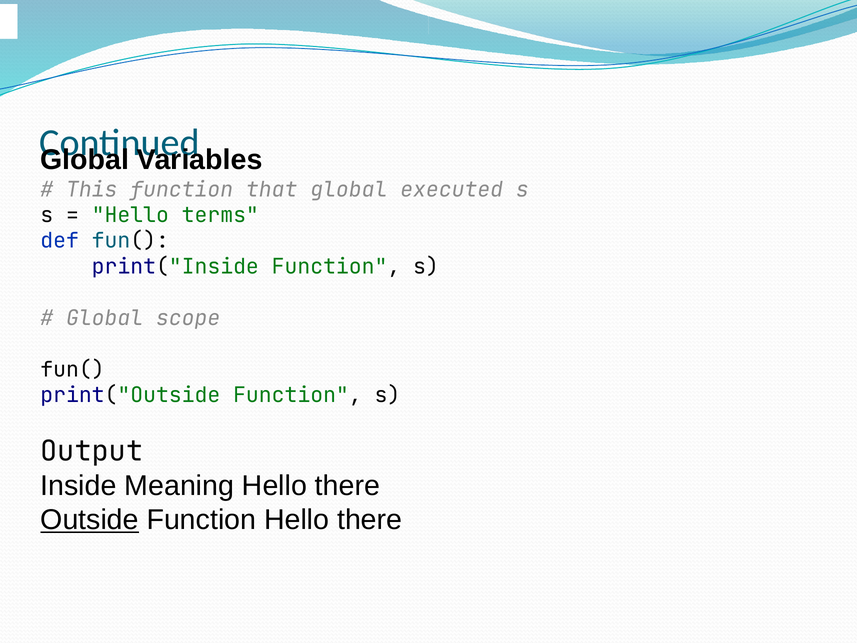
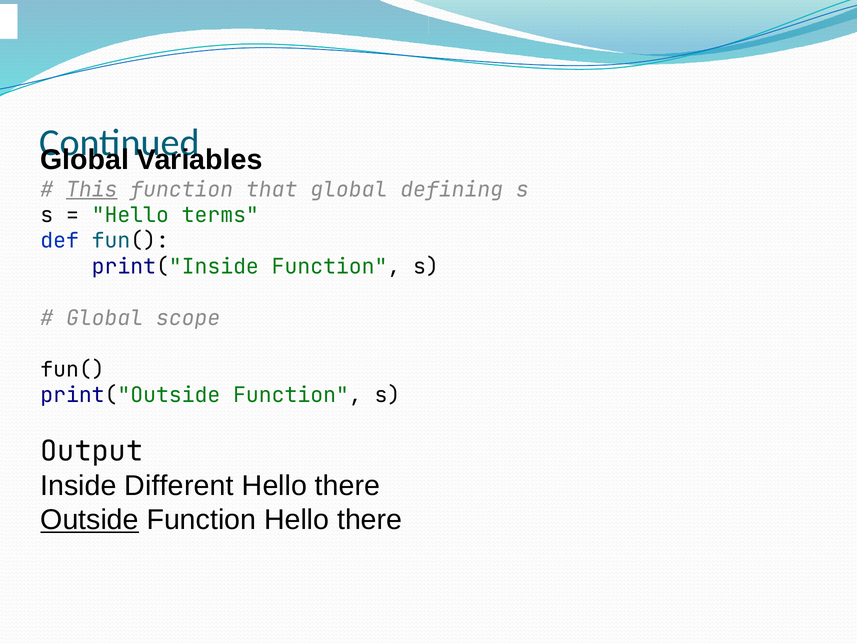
This underline: none -> present (92, 189)
executed: executed -> defining (452, 189)
Meaning: Meaning -> Different (179, 486)
